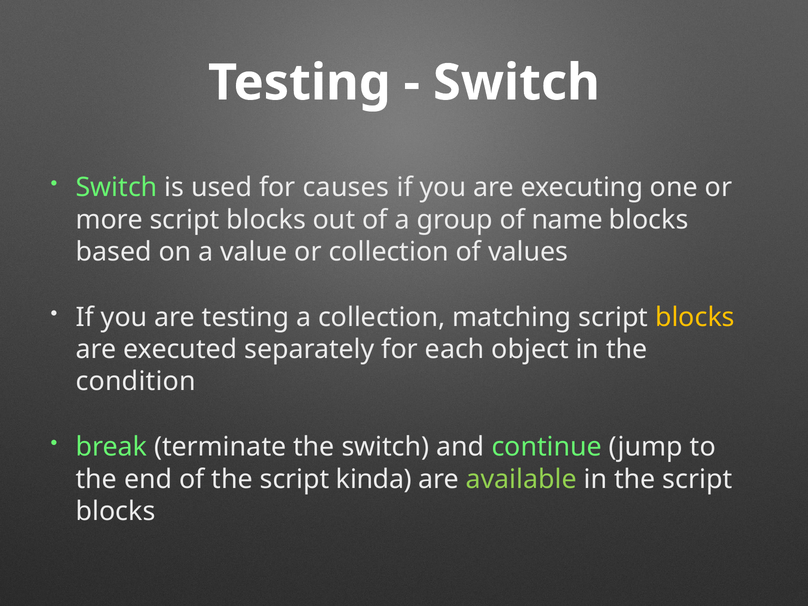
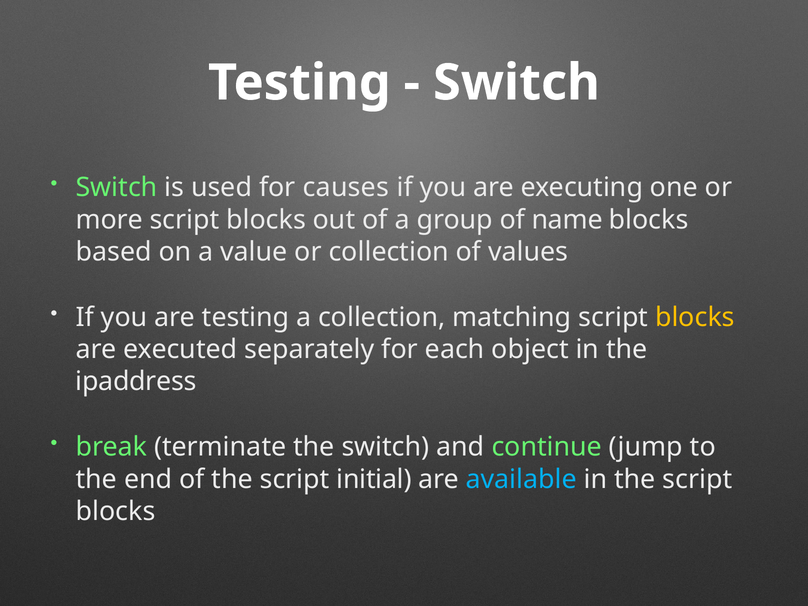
condition: condition -> ipaddress (136, 382)
kinda: kinda -> initial (374, 479)
available colour: light green -> light blue (521, 479)
